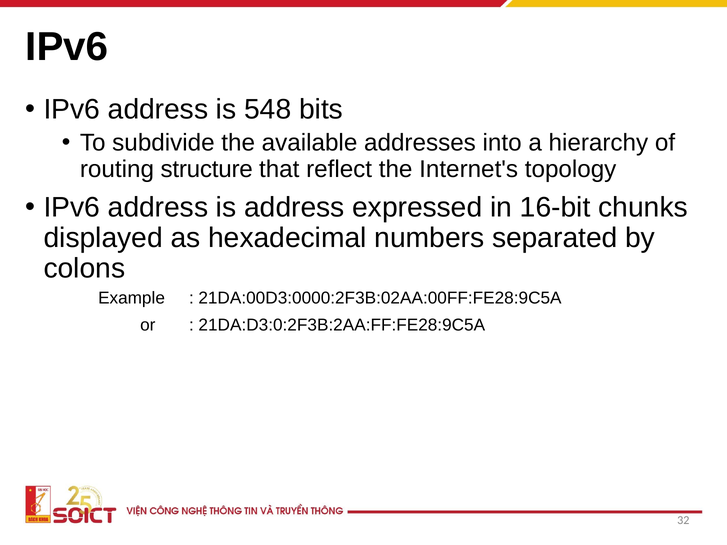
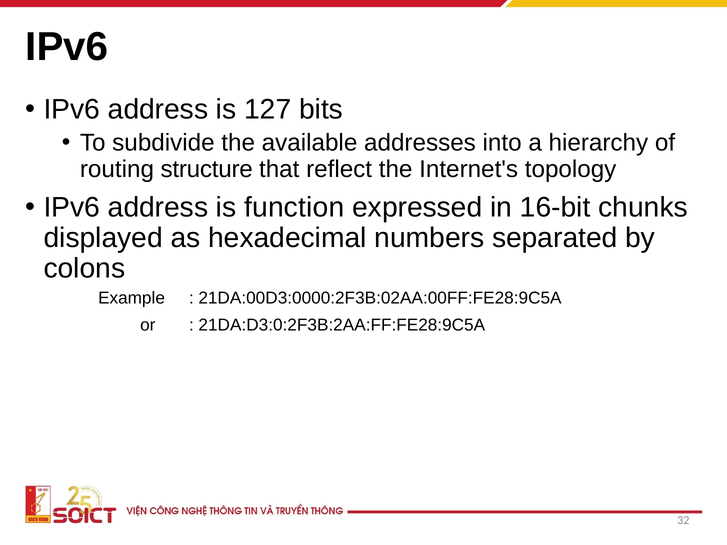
548: 548 -> 127 (268, 110)
is address: address -> function (294, 208)
